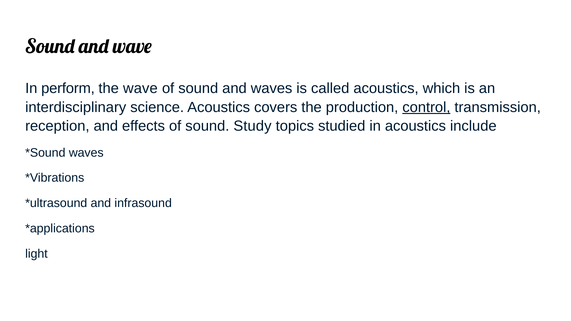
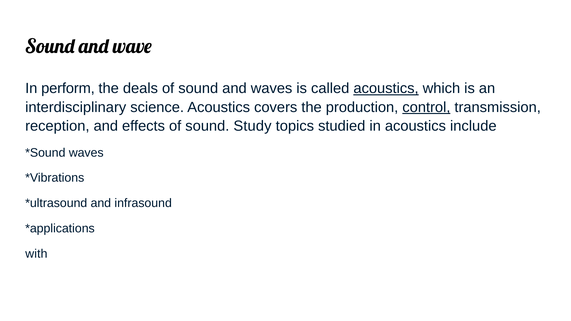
the wave: wave -> deals (140, 88)
acoustics underline: none -> present (386, 88)
light: light -> with (36, 254)
